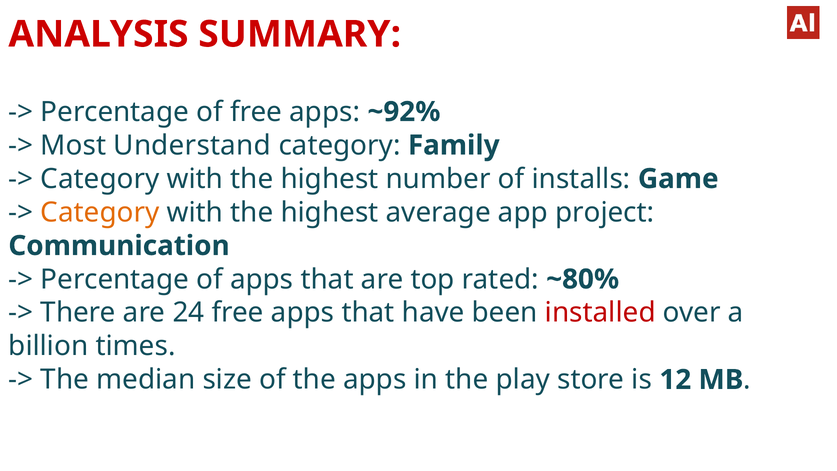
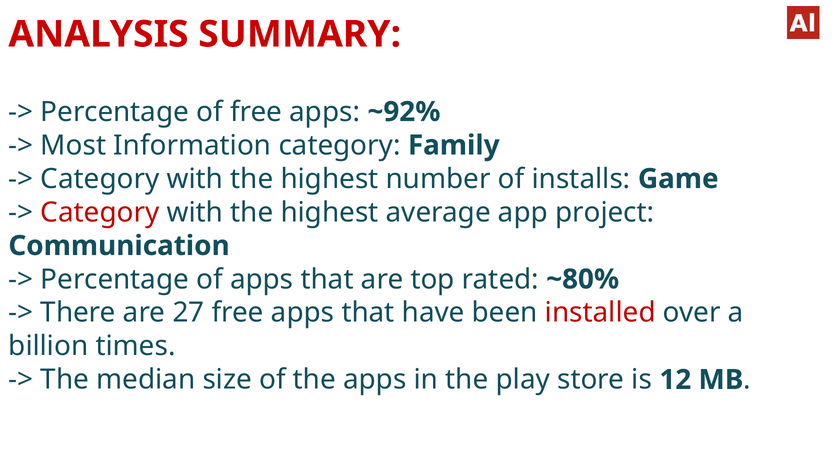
Understand: Understand -> Information (192, 145)
Category colour: orange -> red (100, 212)
24: 24 -> 27 (188, 313)
